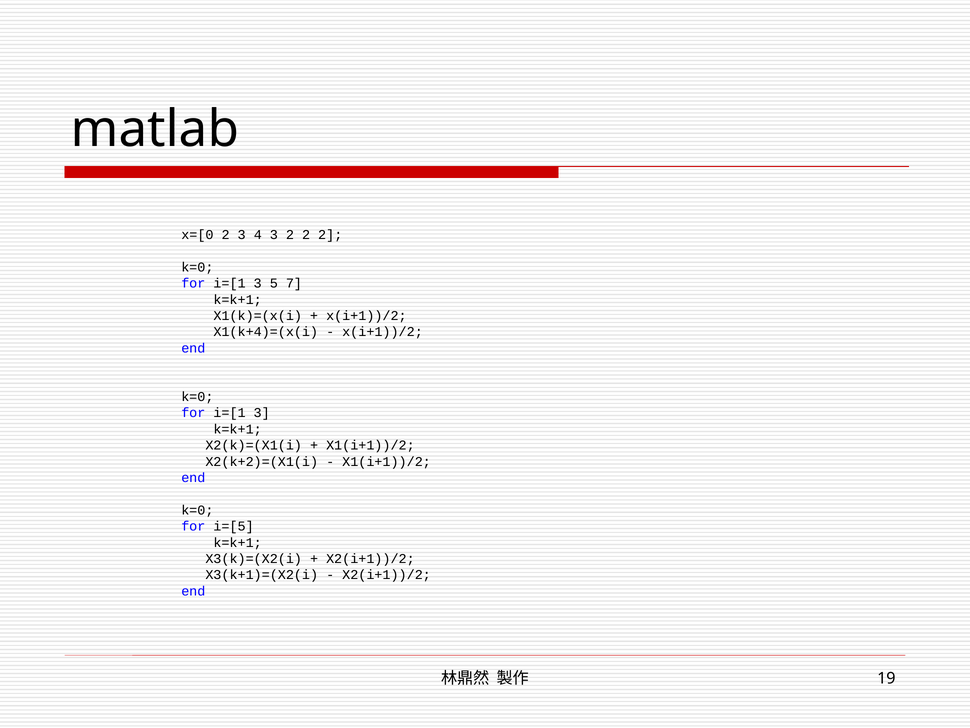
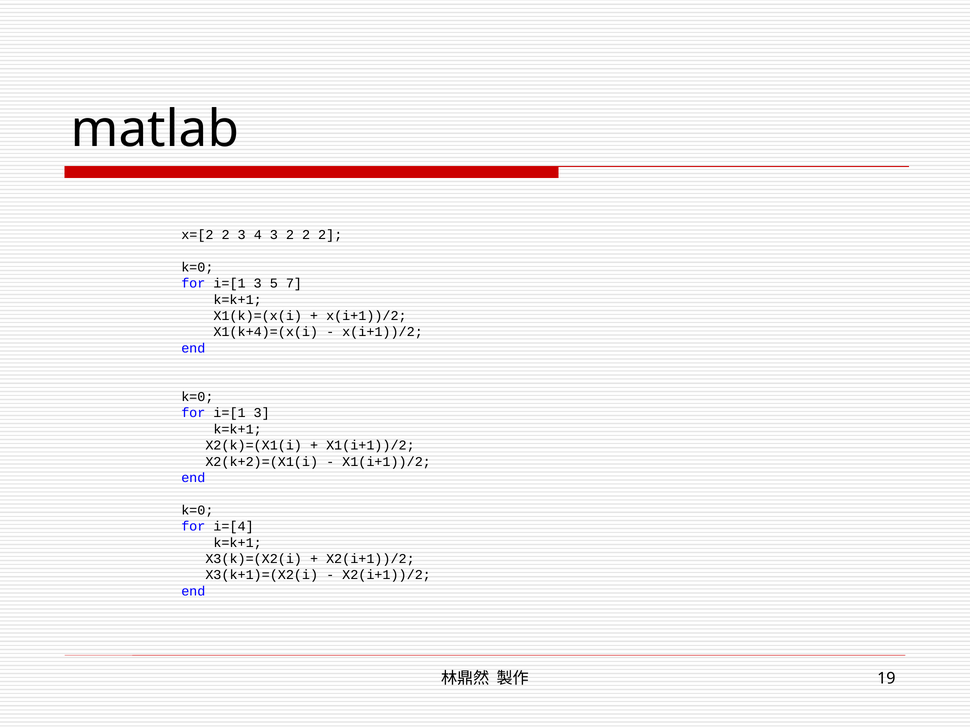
x=[0: x=[0 -> x=[2 (197, 235)
i=[5: i=[5 -> i=[4 (234, 526)
